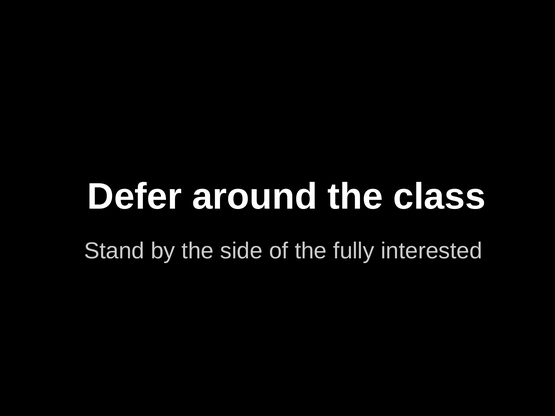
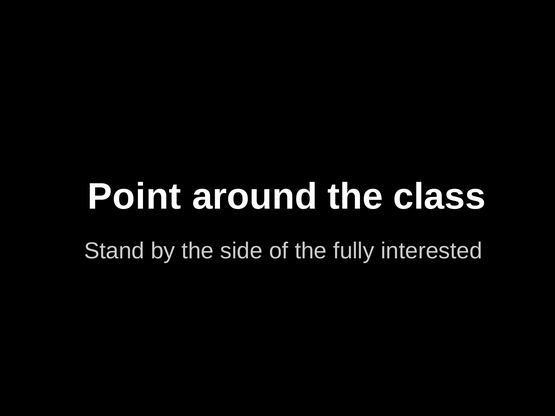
Defer: Defer -> Point (134, 197)
